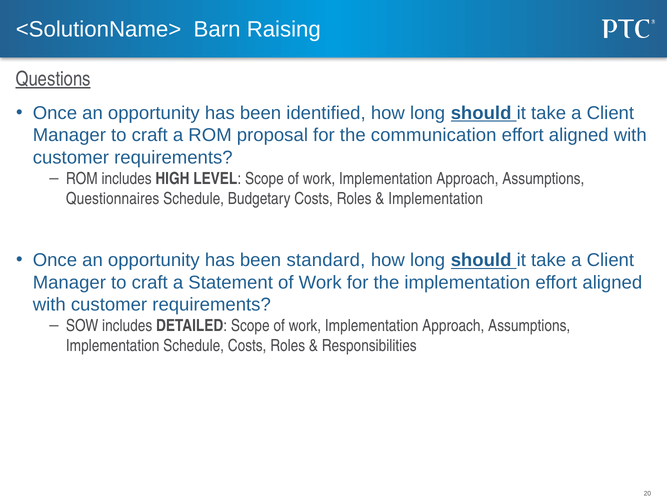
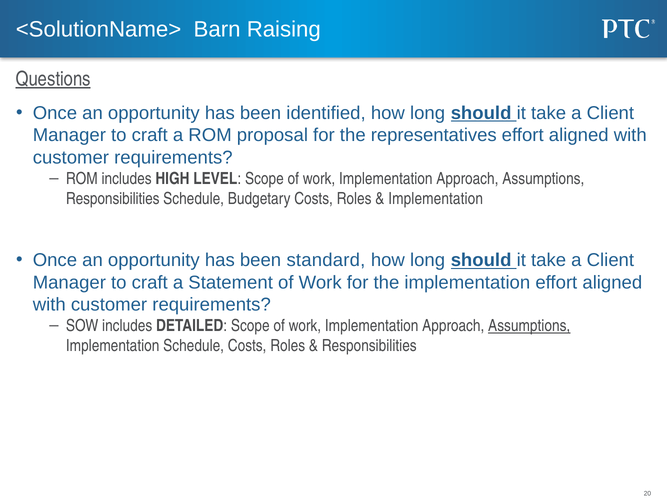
communication: communication -> representatives (434, 135)
Questionnaires: Questionnaires -> Responsibilities (113, 199)
Assumptions underline: none -> present (529, 326)
